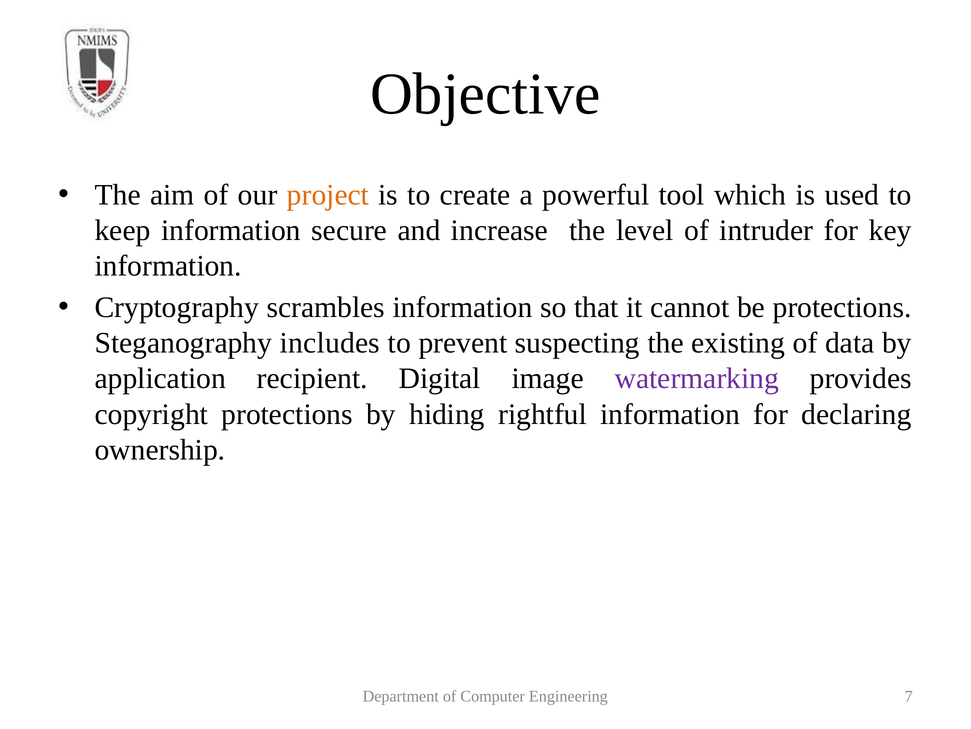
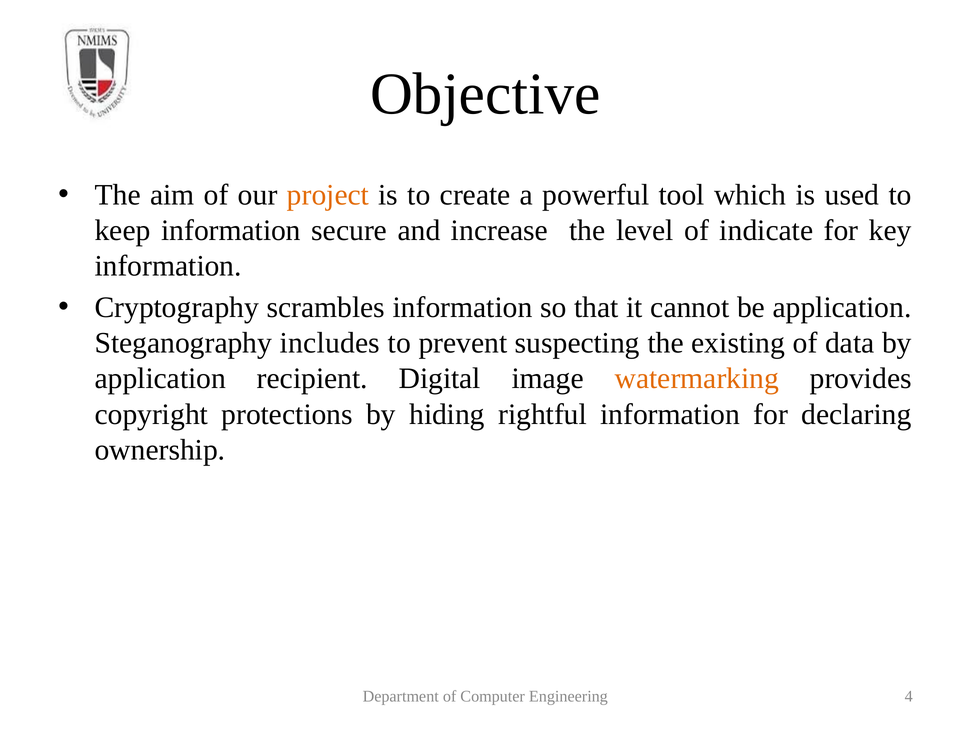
intruder: intruder -> indicate (766, 230)
be protections: protections -> application (842, 307)
watermarking colour: purple -> orange (697, 378)
7: 7 -> 4 (909, 695)
